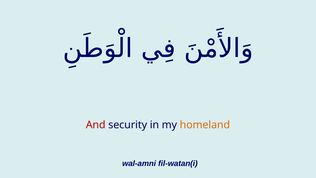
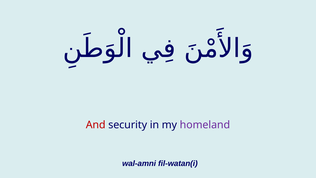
homeland colour: orange -> purple (205, 125)
